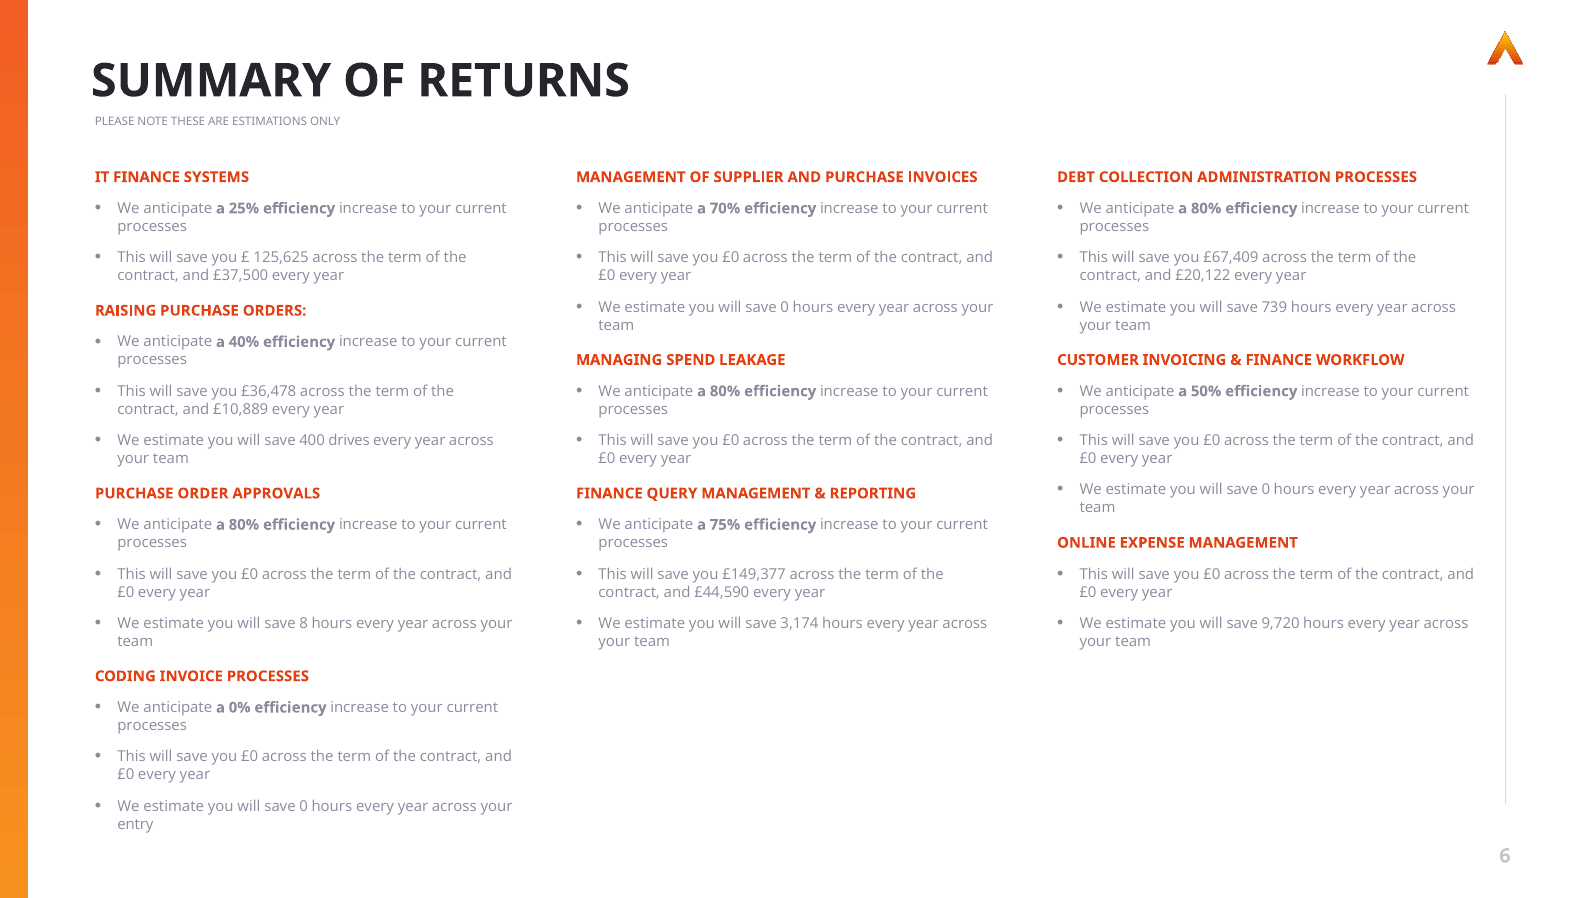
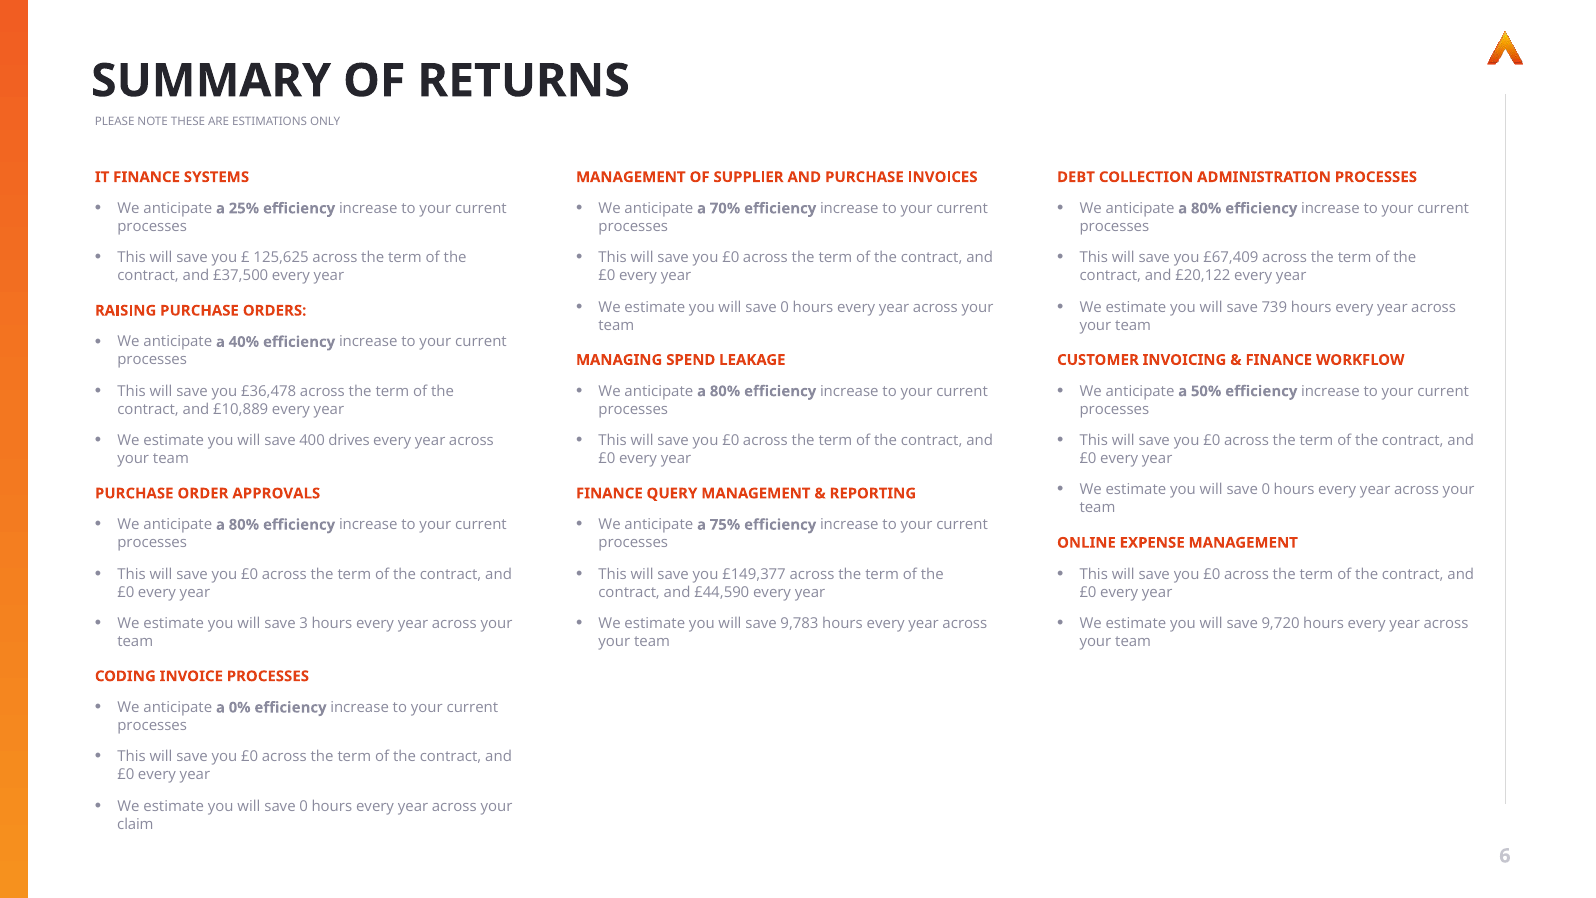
8: 8 -> 3 (304, 623)
3,174: 3,174 -> 9,783 (799, 623)
entry: entry -> claim (135, 824)
